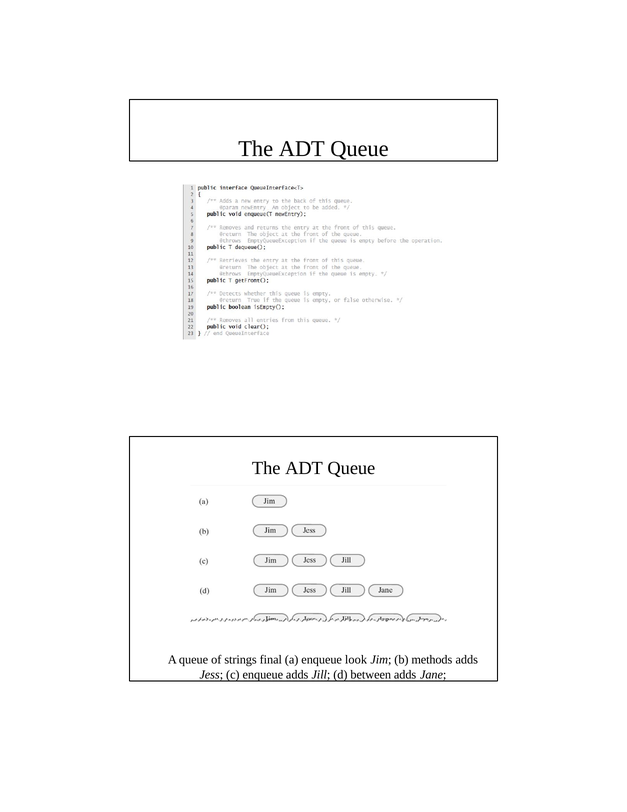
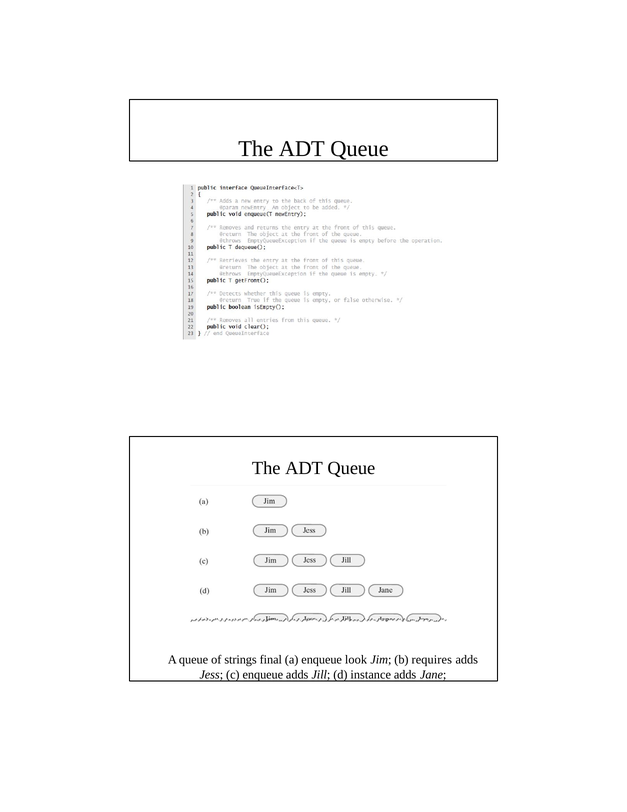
methods: methods -> requires (432, 659)
between: between -> instance (371, 674)
